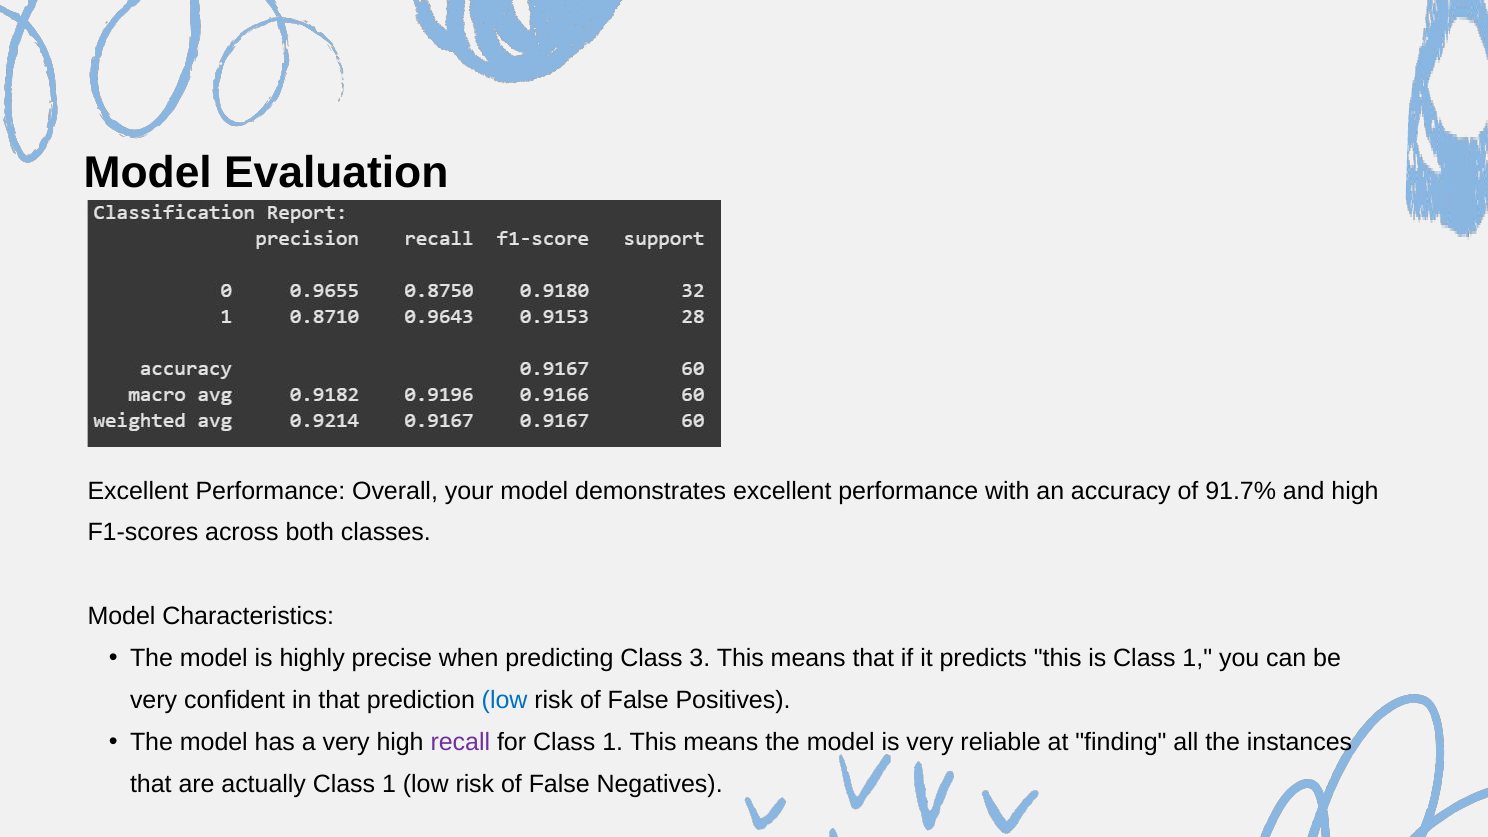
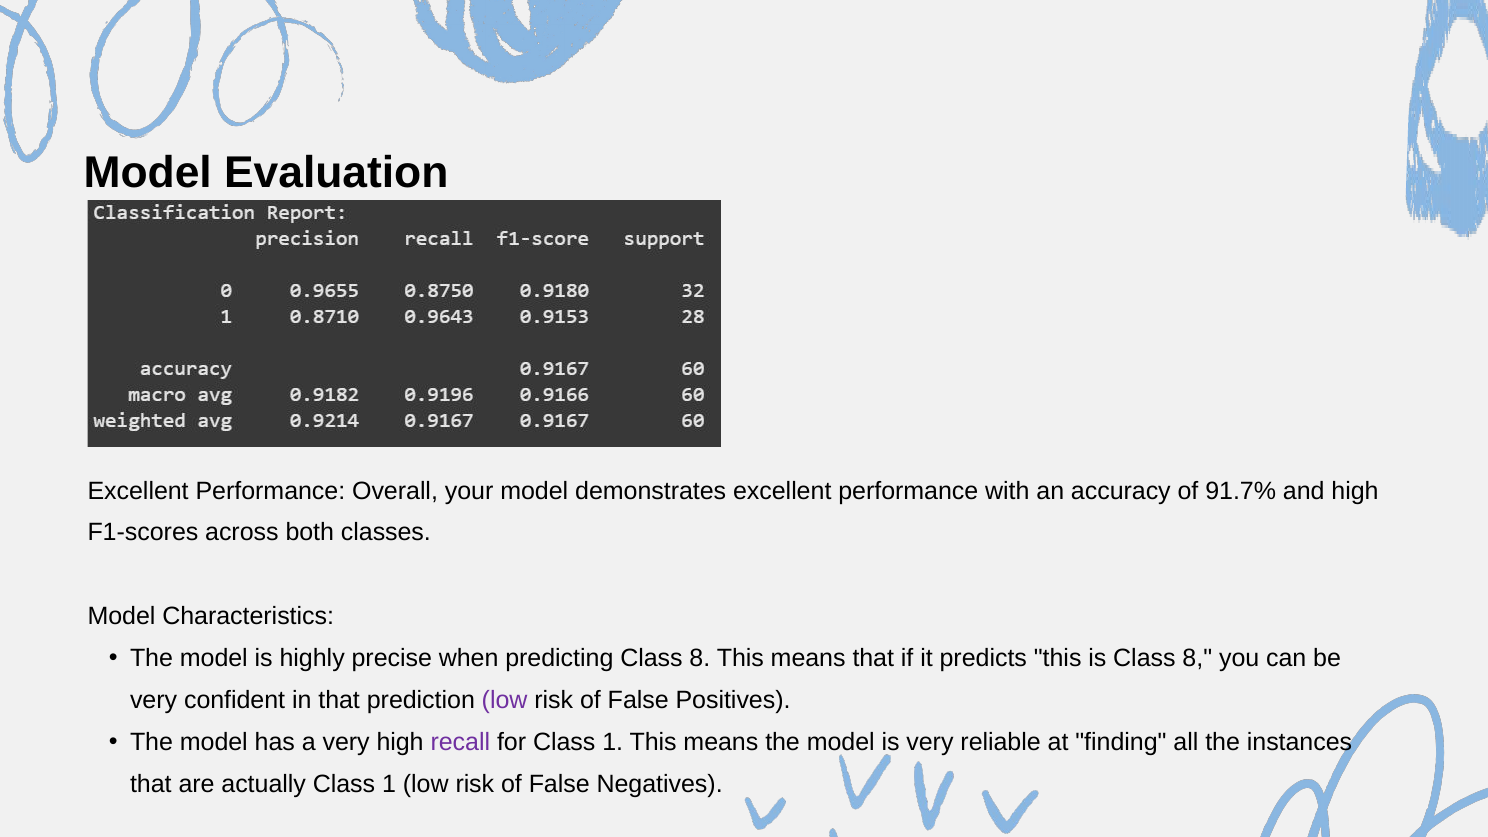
predicting Class 3: 3 -> 8 (700, 658)
is Class 1: 1 -> 8 (1197, 658)
low colour: blue -> purple (505, 700)
